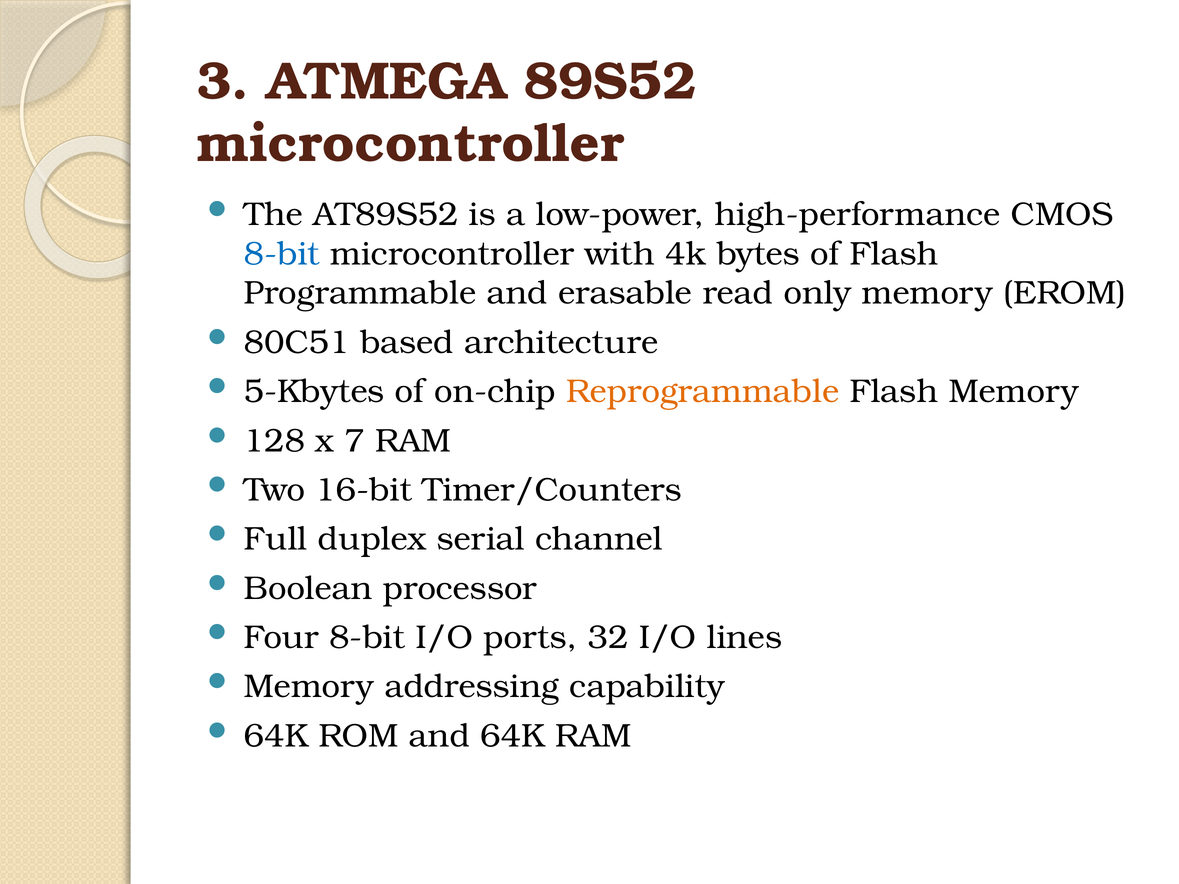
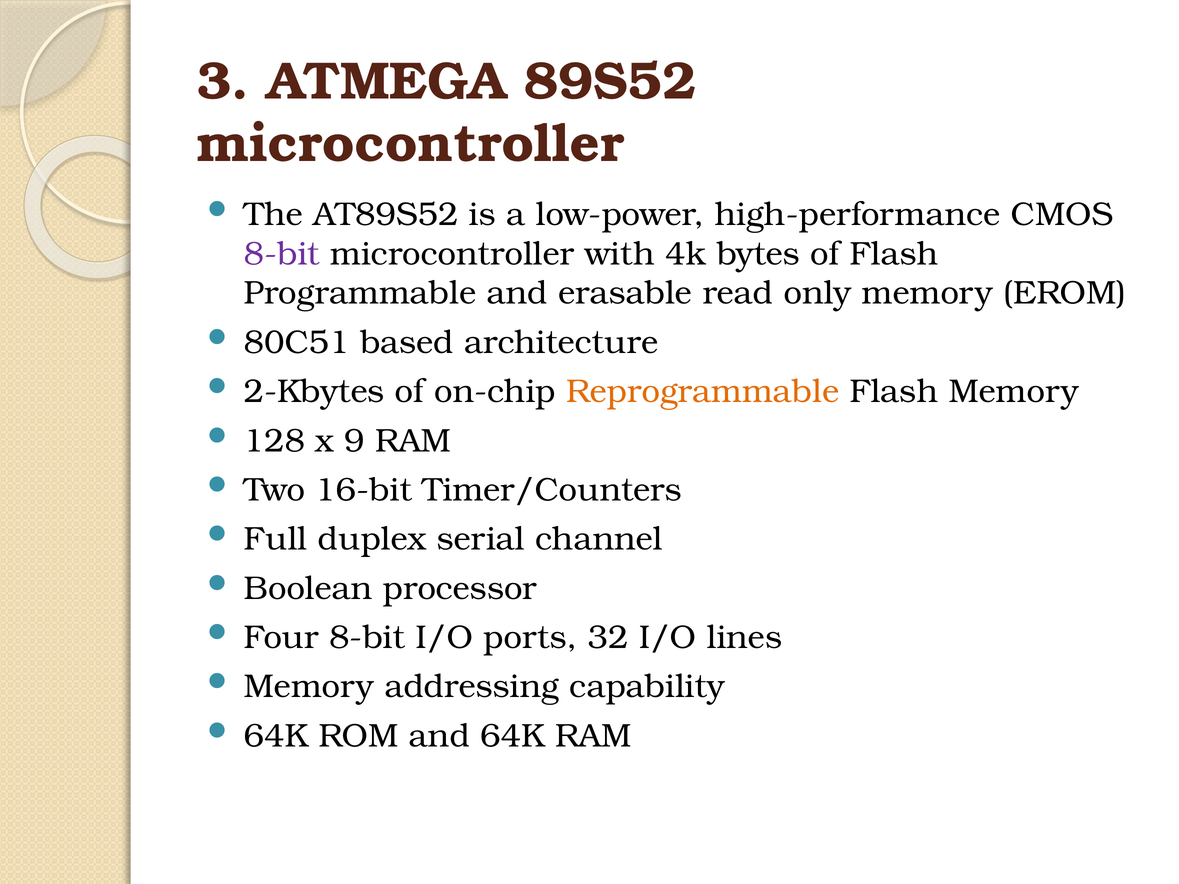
8-bit colour: blue -> purple (282, 254)
5-Kbytes: 5-Kbytes -> 2-Kbytes (314, 392)
7: 7 -> 9 (354, 441)
